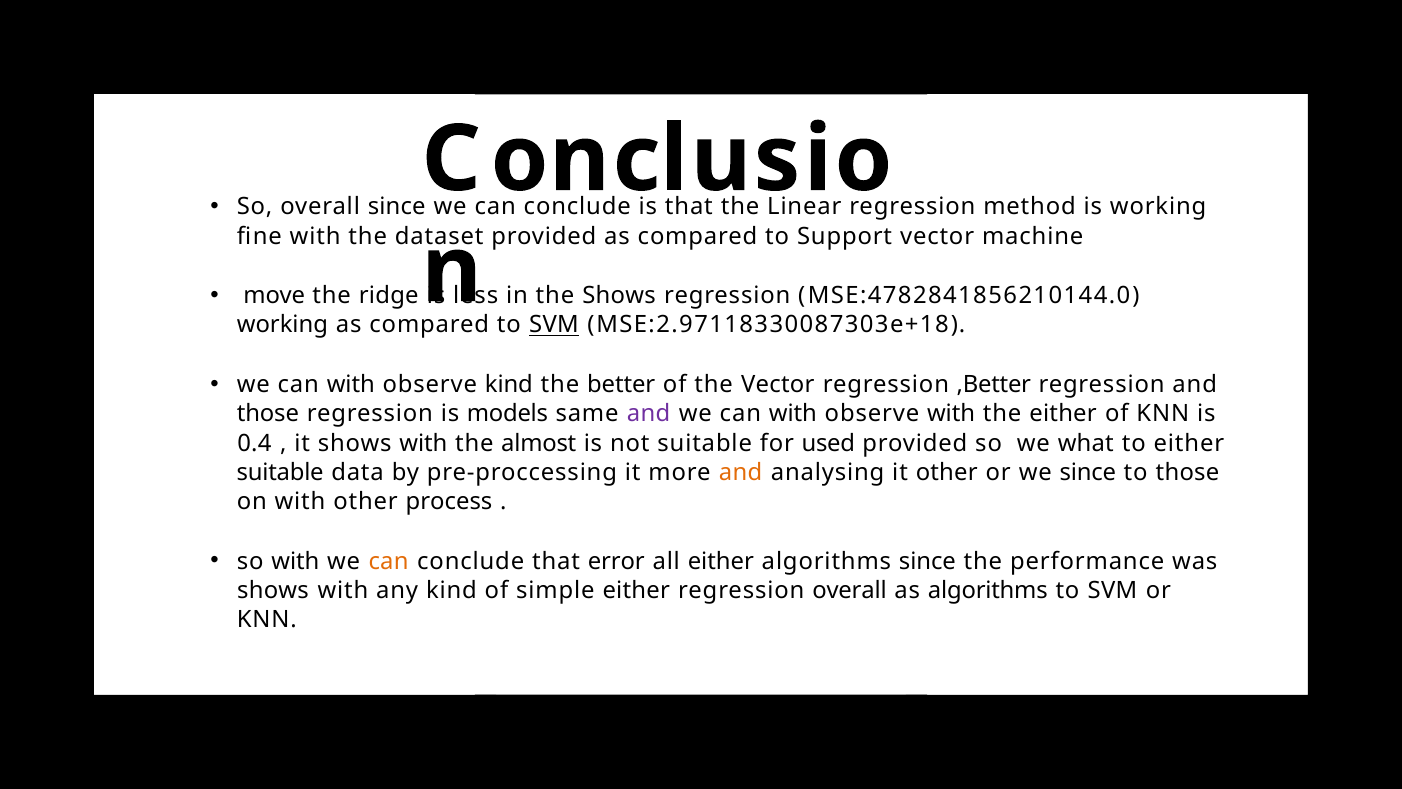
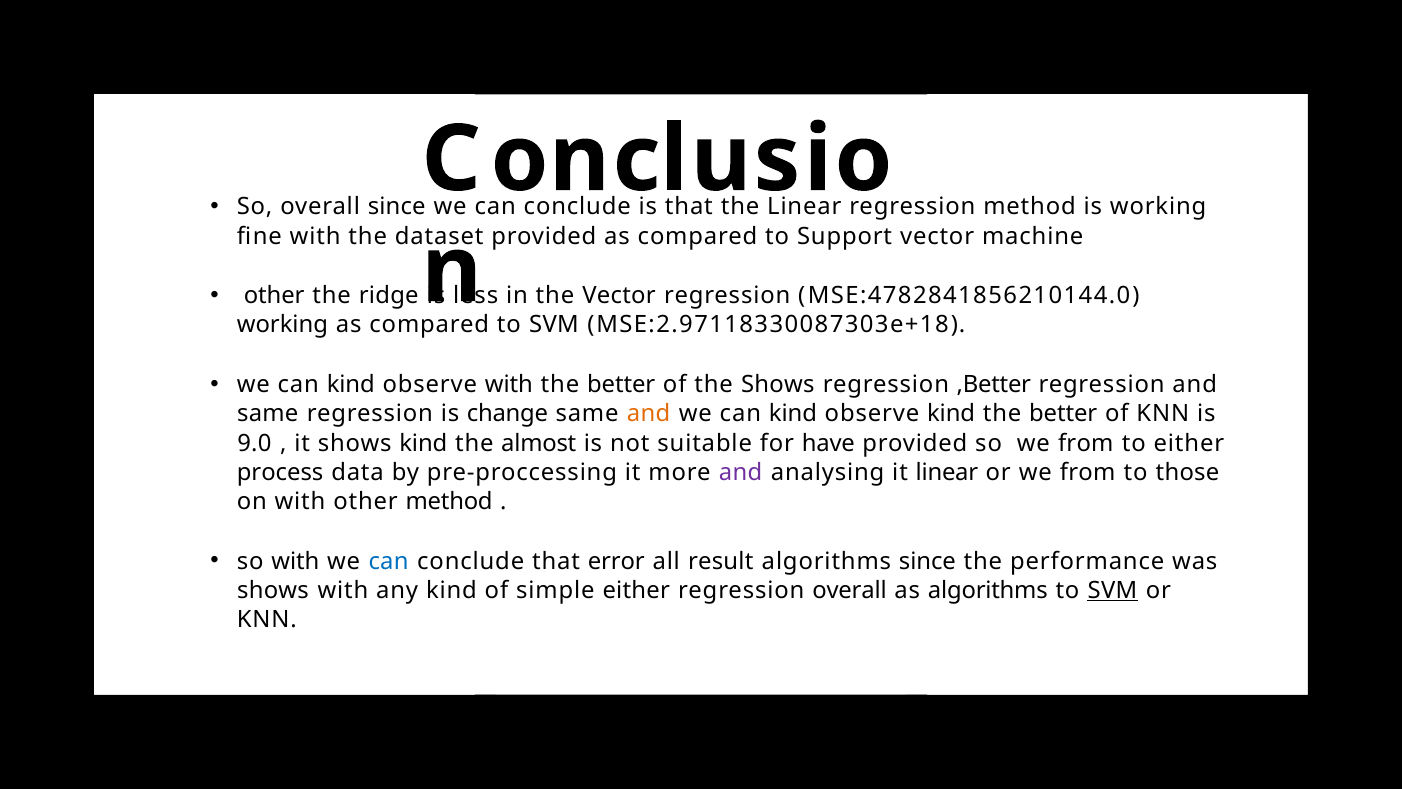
move: move -> other (274, 296)
the Shows: Shows -> Vector (619, 296)
SVM underline: present -> none (554, 325)
with: with -> kind (351, 385)
observe kind: kind -> with (509, 385)
the Vector: Vector -> Shows (778, 385)
those: those -> same (268, 414)
models: models -> change (507, 414)
and colour: purple -> orange (649, 414)
with: with -> kind (793, 414)
observe with: with -> kind (951, 414)
either: either -> better (1063, 414)
0.4: 0.4 -> 9.0 (254, 443)
it shows with: with -> kind (423, 443)
used: used -> have (828, 443)
so we what: what -> from (1086, 443)
suitable: suitable -> process (280, 472)
and colour: orange -> purple (741, 472)
it other: other -> linear (947, 472)
or we since: since -> from (1088, 472)
other process: process -> method (449, 501)
can colour: orange -> blue (389, 561)
all either: either -> result (721, 561)
SVM underline: none -> present (1112, 590)
